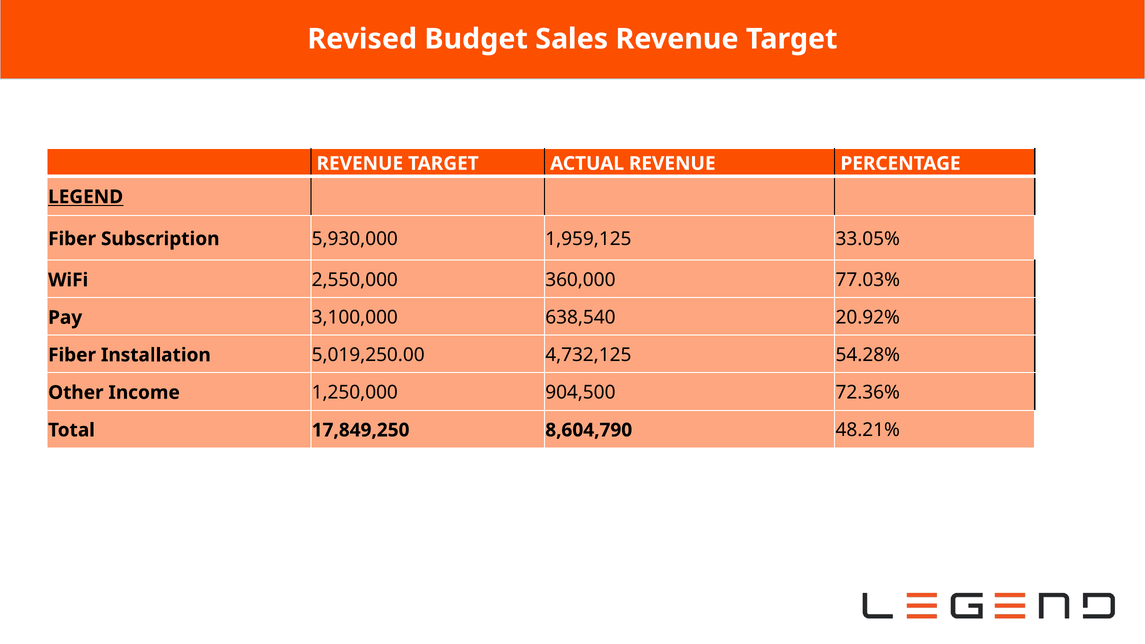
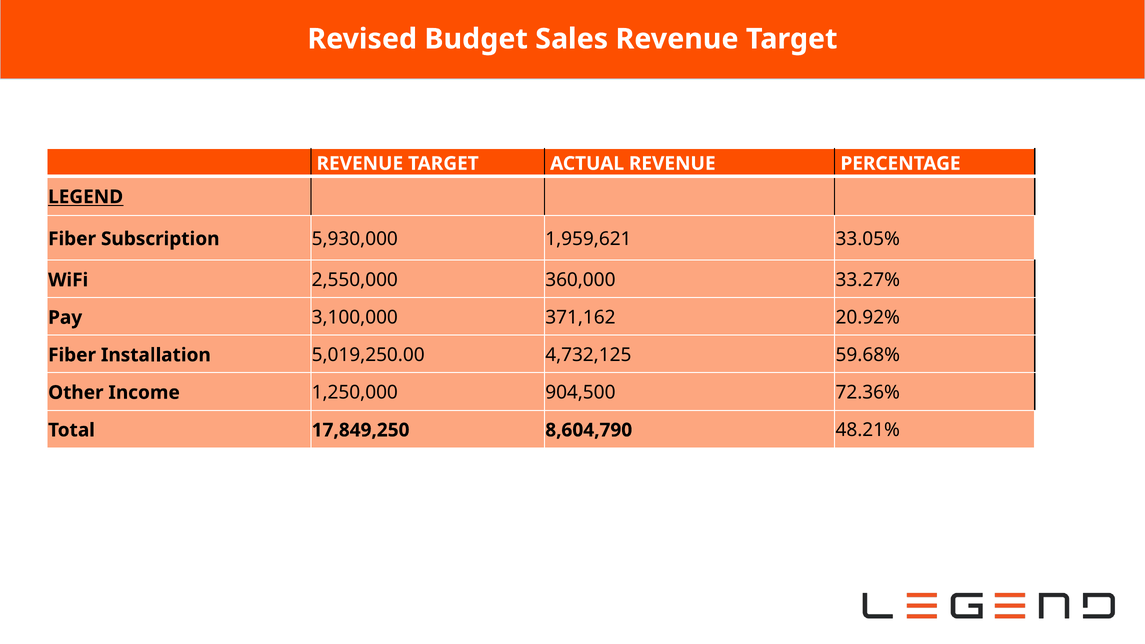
1,959,125: 1,959,125 -> 1,959,621 (588, 239)
77.03%: 77.03% -> 33.27% (868, 280)
638,540: 638,540 -> 371,162 (580, 318)
54.28%: 54.28% -> 59.68% (868, 355)
